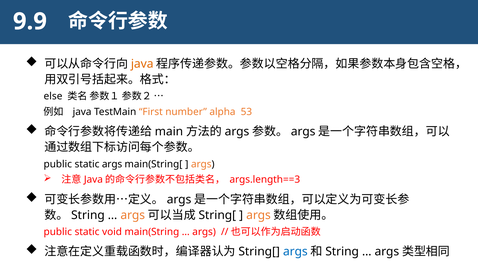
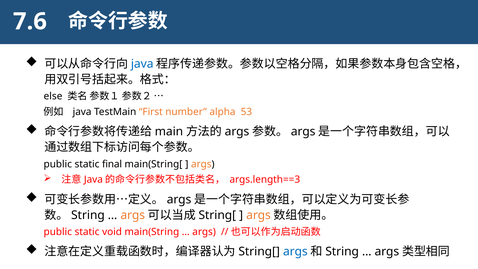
9.9: 9.9 -> 7.6 (30, 21)
java colour: orange -> blue (142, 64)
static args: args -> final (112, 164)
